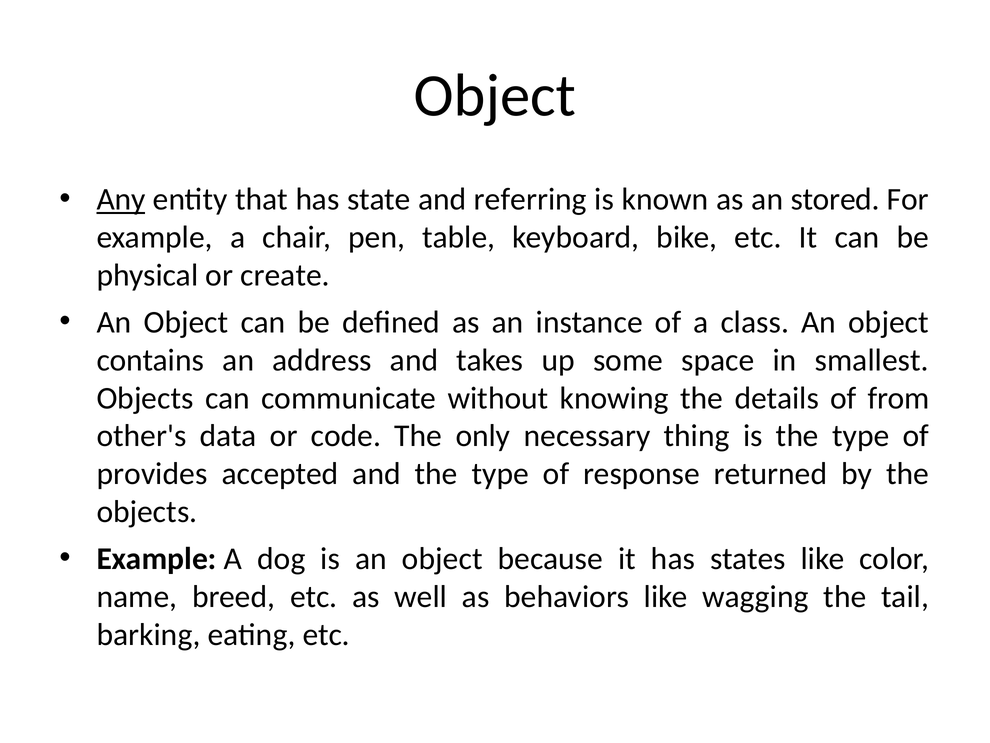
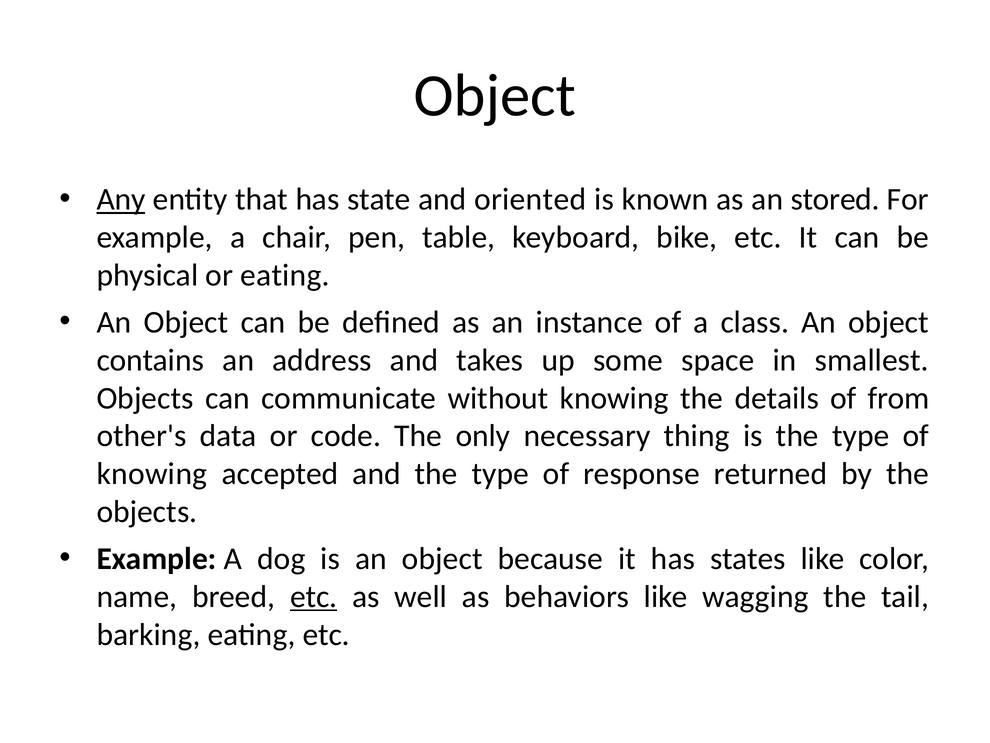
referring: referring -> oriented (530, 199)
or create: create -> eating (285, 275)
provides: provides -> knowing (152, 474)
etc underline: none -> present (314, 596)
